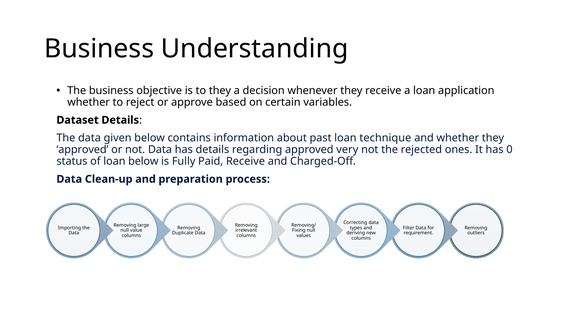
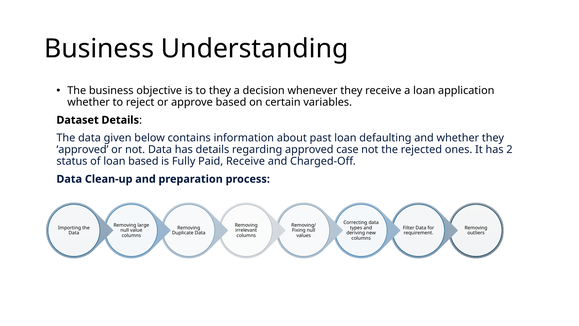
technique: technique -> defaulting (385, 138)
very: very -> case (347, 149)
0: 0 -> 2 (510, 149)
loan below: below -> based (143, 161)
